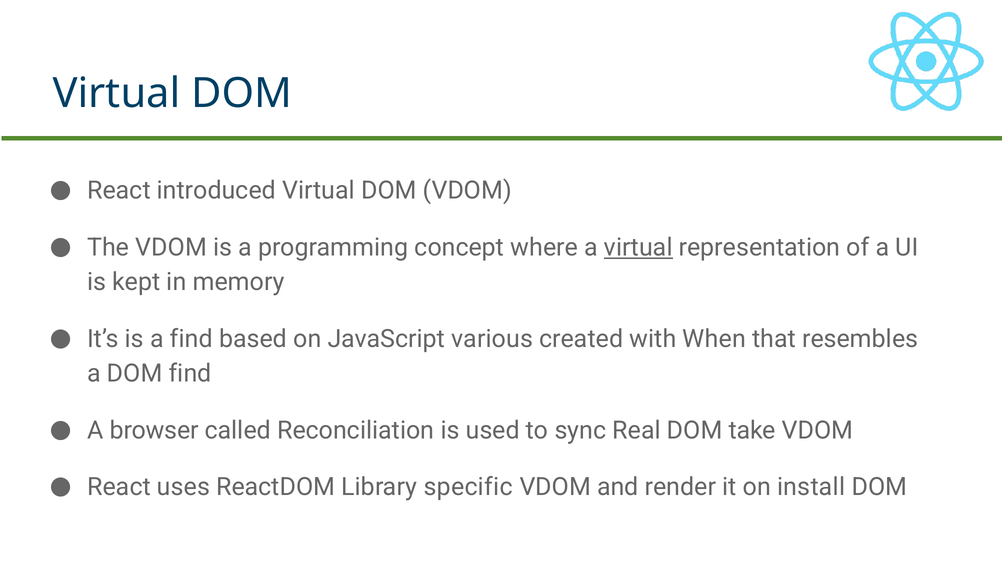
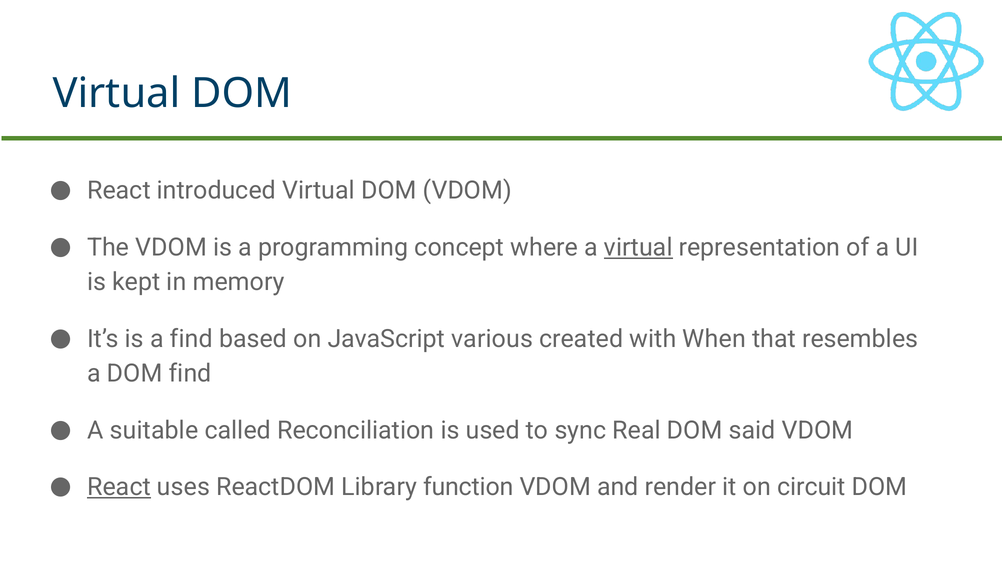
browser: browser -> suitable (154, 430)
take: take -> said (752, 430)
React underline: none -> present (119, 487)
specific: specific -> function (468, 487)
install: install -> circuit (811, 487)
